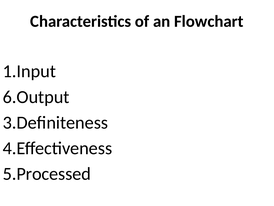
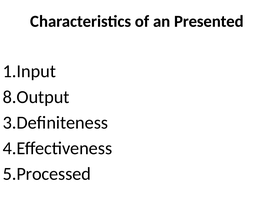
Flowchart: Flowchart -> Presented (209, 21)
6.Output: 6.Output -> 8.Output (36, 97)
